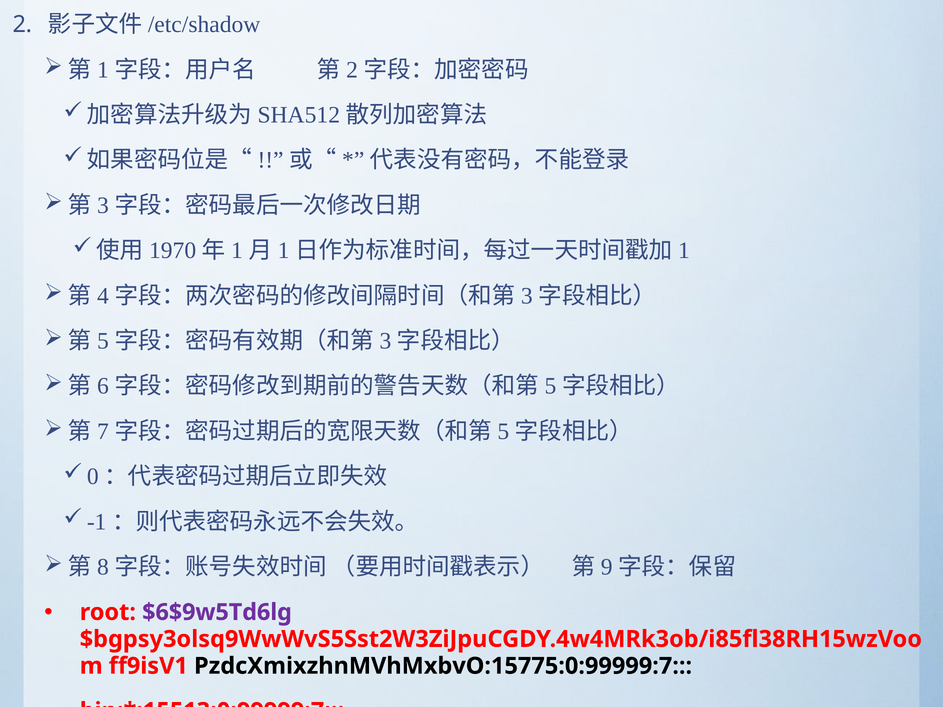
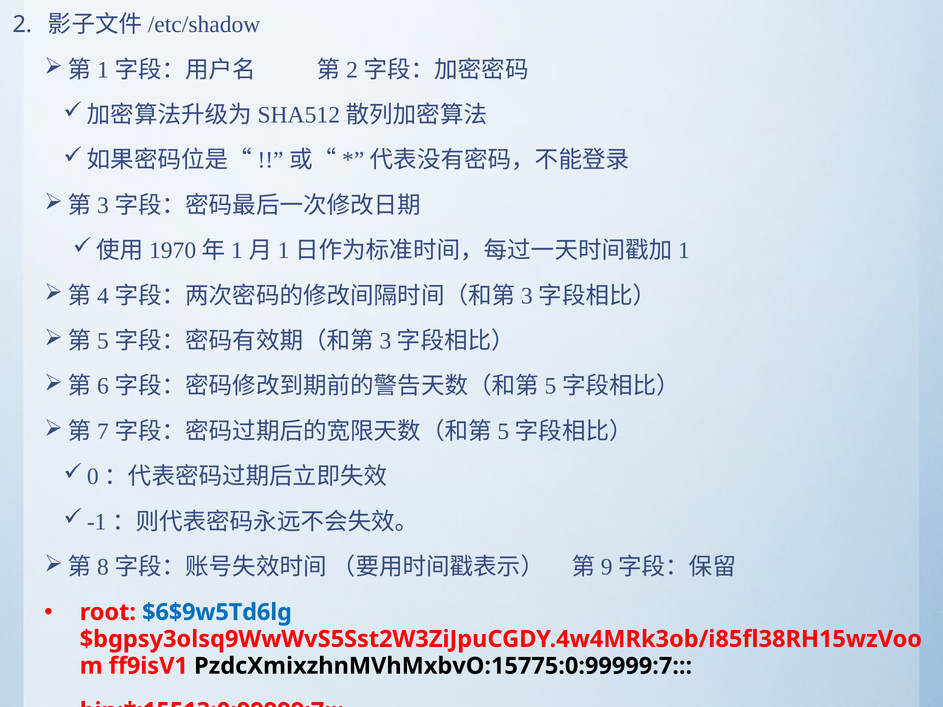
$6$9w5Td6lg colour: purple -> blue (217, 612)
